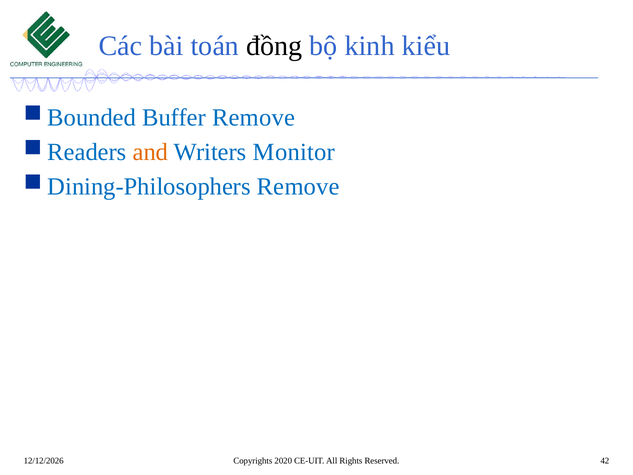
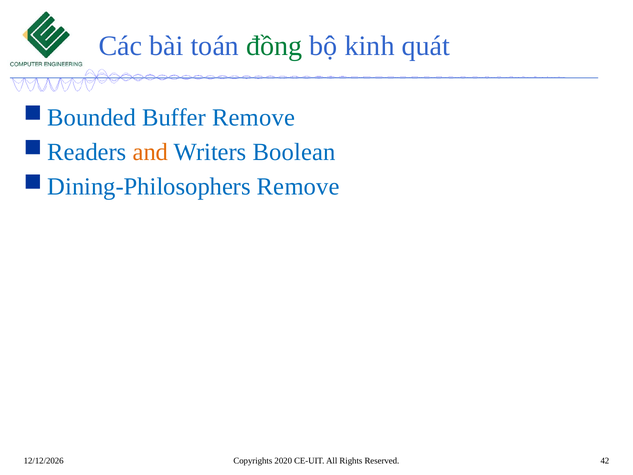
đồng colour: black -> green (274, 46)
kiểu: kiểu -> quát (426, 46)
Monitor: Monitor -> Boolean (294, 152)
